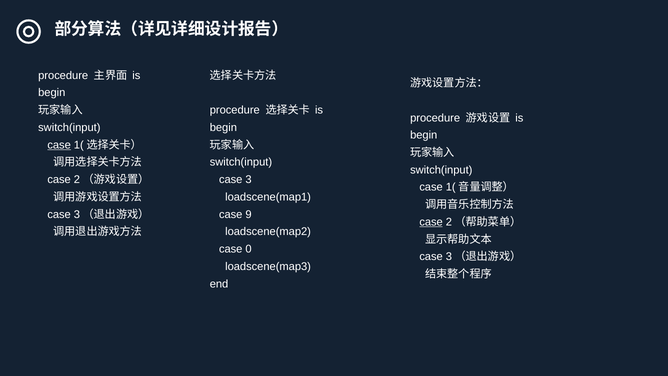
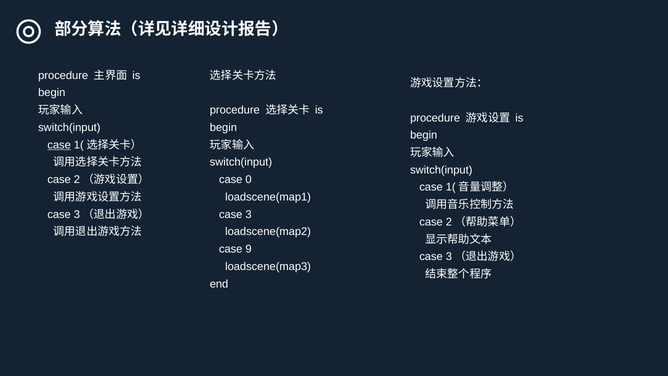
3: 3 -> 0 (249, 180)
9: 9 -> 3 (249, 214)
case underline: present -> none (431, 222)
0: 0 -> 9 (249, 249)
